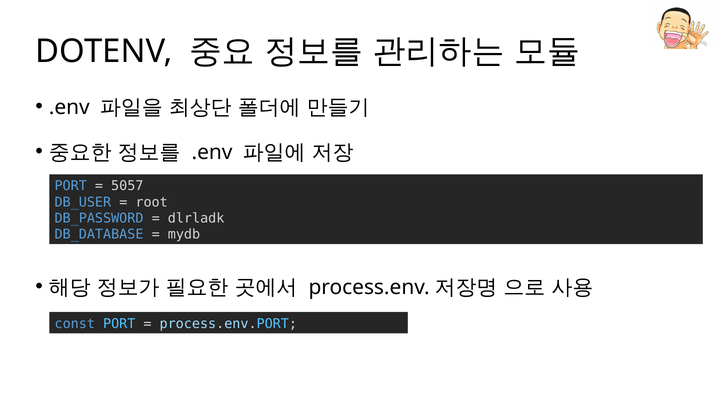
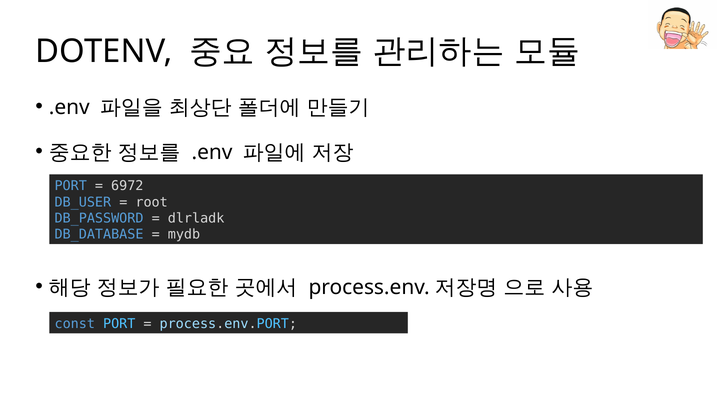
5057: 5057 -> 6972 (127, 186)
